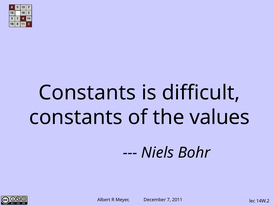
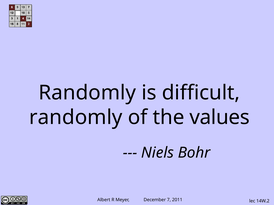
Constants: Constants -> Randomly (87, 93)
constants: constants -> randomly (76, 118)
